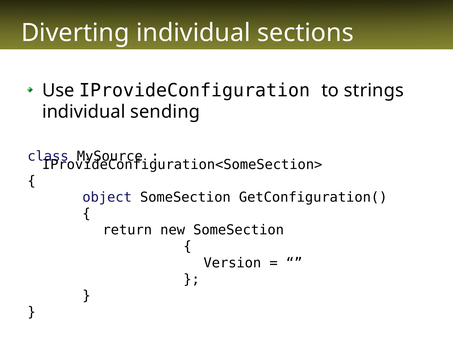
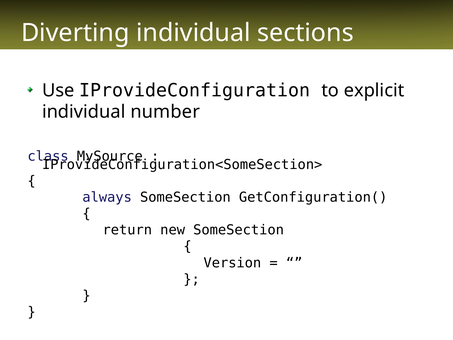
strings: strings -> explicit (374, 90)
sending: sending -> number (165, 112)
object: object -> always (107, 197)
